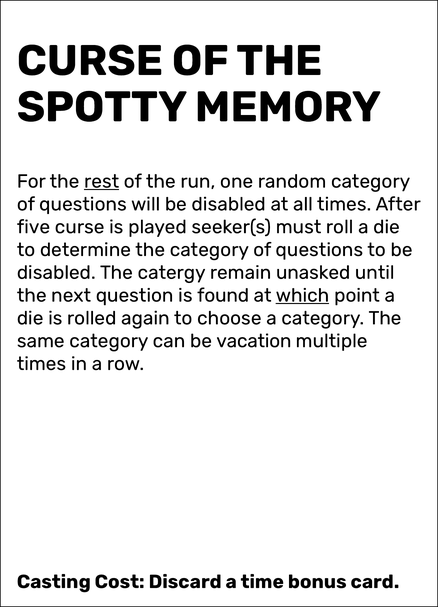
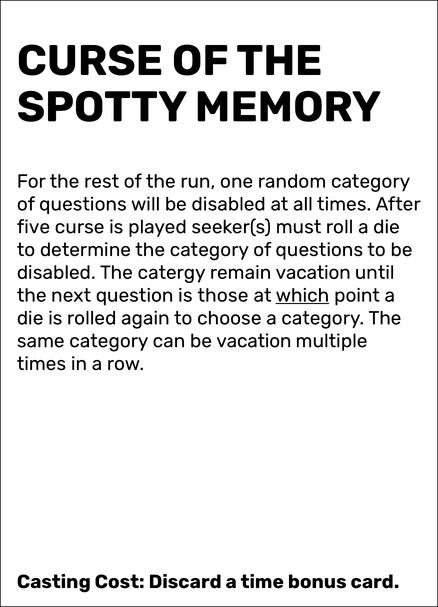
rest underline: present -> none (102, 181)
remain unasked: unasked -> vacation (313, 272)
found: found -> those (223, 295)
